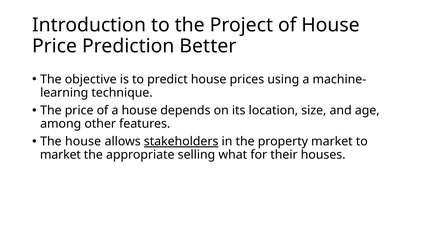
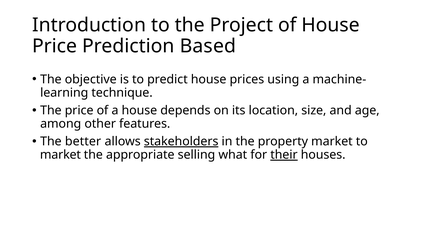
Better: Better -> Based (208, 46)
The house: house -> better (83, 141)
their underline: none -> present (284, 155)
